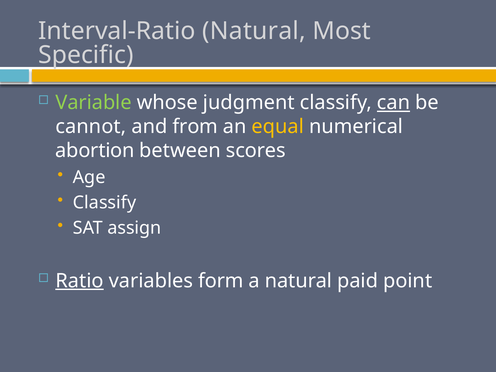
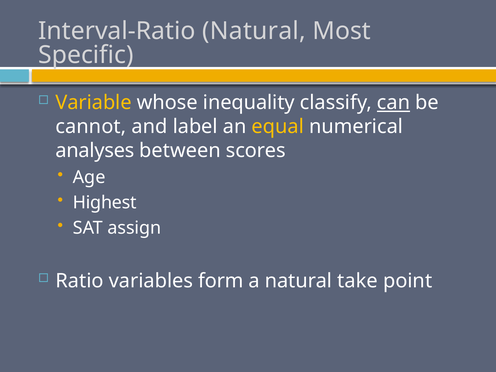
Variable colour: light green -> yellow (94, 103)
judgment: judgment -> inequality (249, 103)
from: from -> label (195, 127)
abortion: abortion -> analyses (95, 151)
Classify: Classify -> Highest (105, 202)
Ratio underline: present -> none (80, 281)
paid: paid -> take (358, 281)
